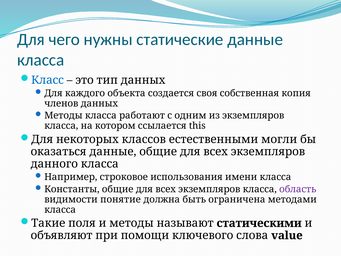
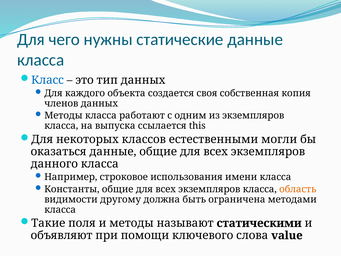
котором: котором -> выпуска (115, 126)
область colour: purple -> orange (298, 189)
понятие: понятие -> другому (121, 199)
